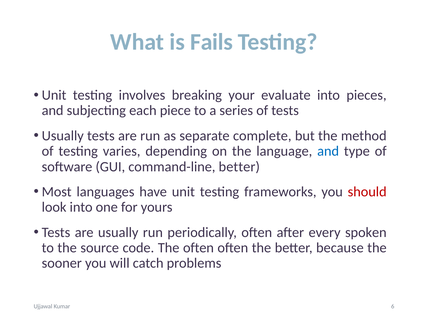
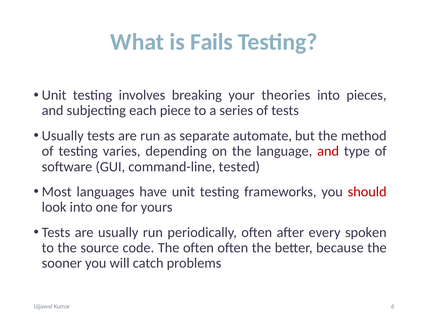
evaluate: evaluate -> theories (286, 95)
complete: complete -> automate (262, 136)
and colour: blue -> red (328, 151)
command-line better: better -> tested (239, 167)
